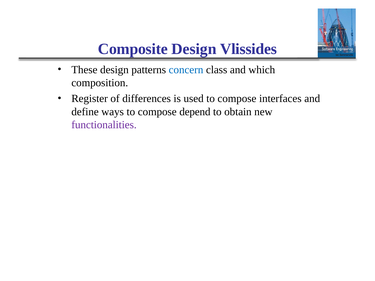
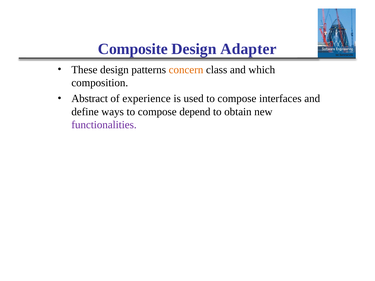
Vlissides: Vlissides -> Adapter (248, 49)
concern colour: blue -> orange (186, 70)
Register: Register -> Abstract (90, 99)
differences: differences -> experience (147, 99)
